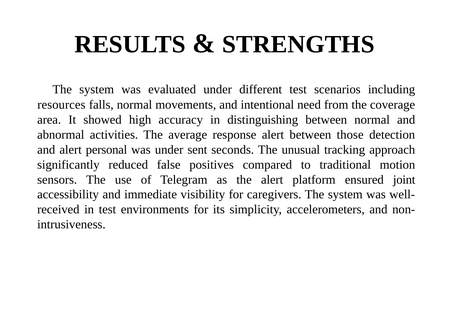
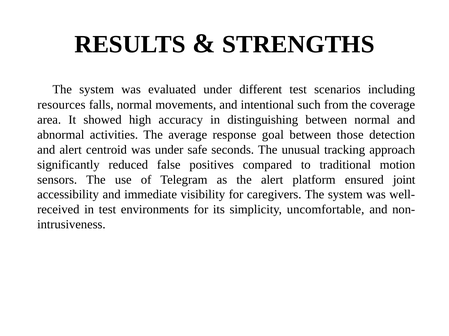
need: need -> such (309, 105)
response alert: alert -> goal (273, 135)
personal: personal -> centroid (106, 150)
sent: sent -> safe (197, 150)
accelerometers: accelerometers -> uncomfortable (326, 210)
